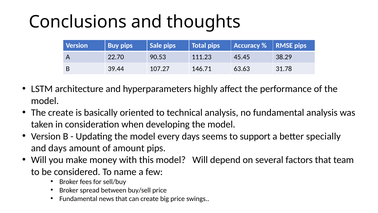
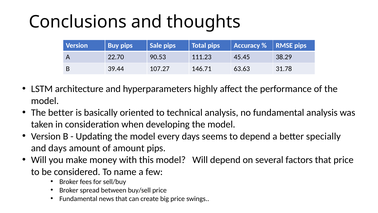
The create: create -> better (61, 112)
to support: support -> depend (255, 136)
that team: team -> price (344, 160)
